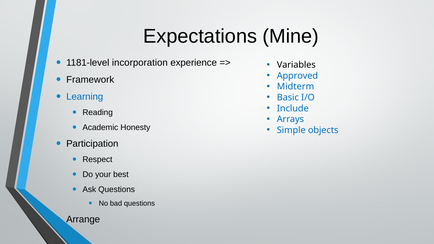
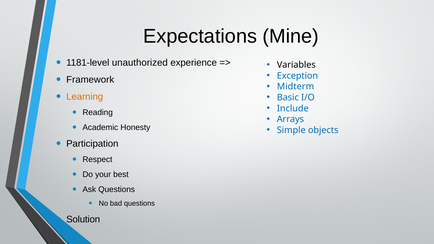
incorporation: incorporation -> unauthorized (140, 63)
Approved: Approved -> Exception (297, 76)
Learning colour: blue -> orange (85, 97)
Arrange: Arrange -> Solution (83, 220)
